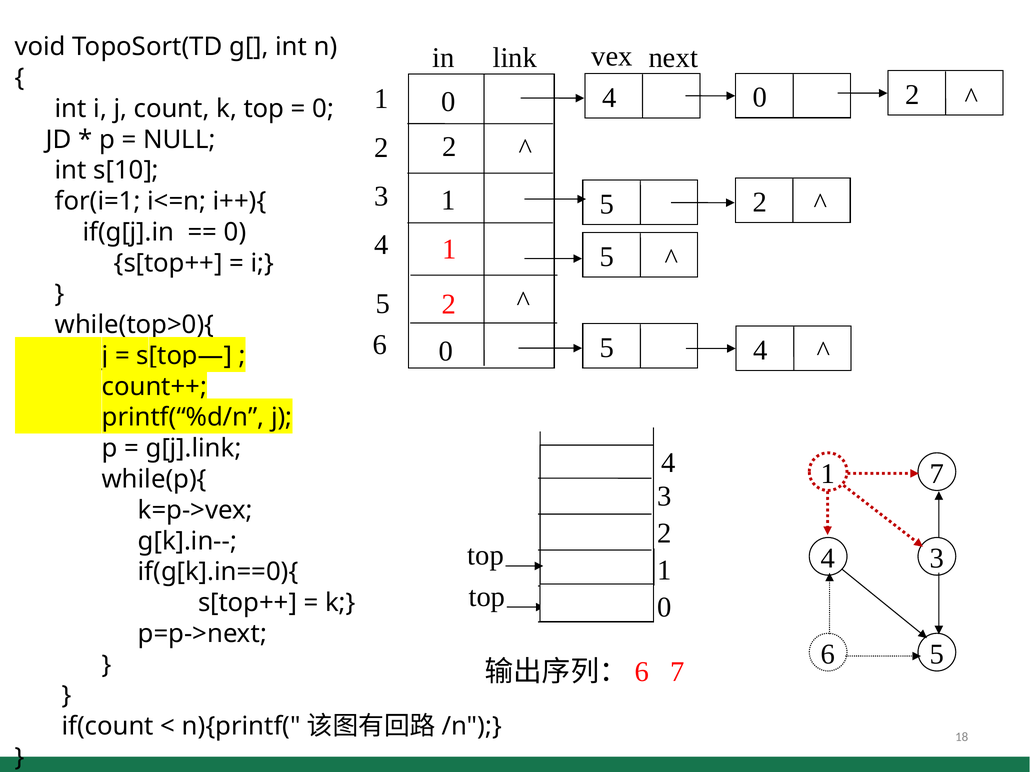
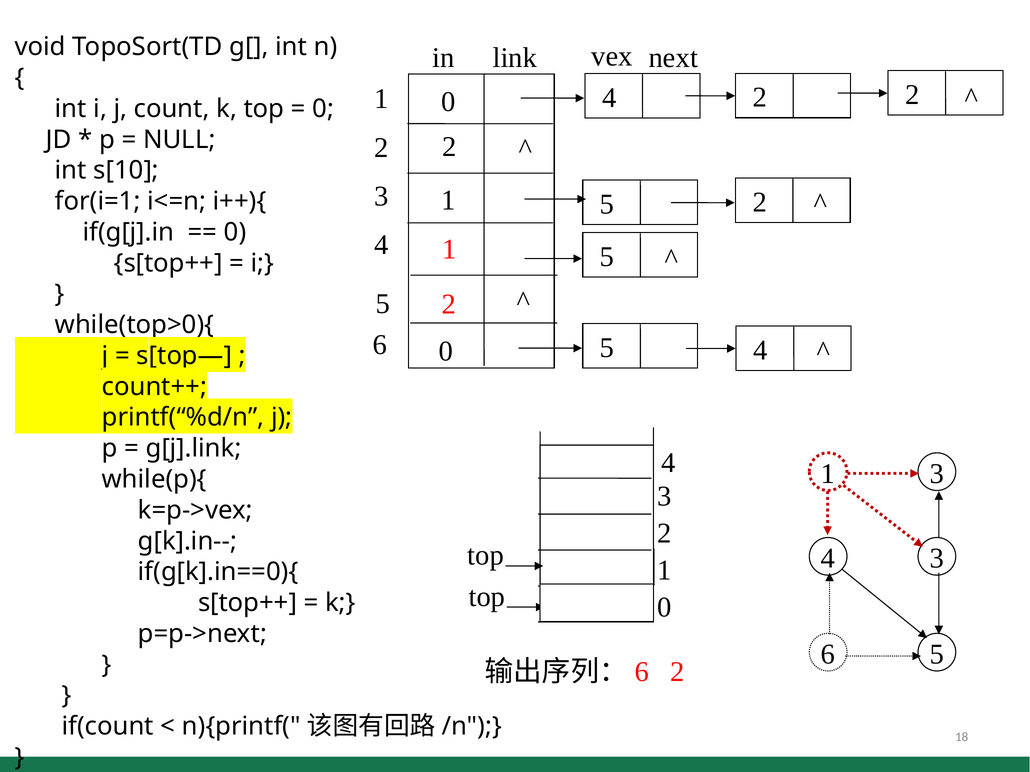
0: 0 -> 2 (760, 98)
1 7: 7 -> 3 (937, 474)
7: 7 -> 2 (678, 672)
